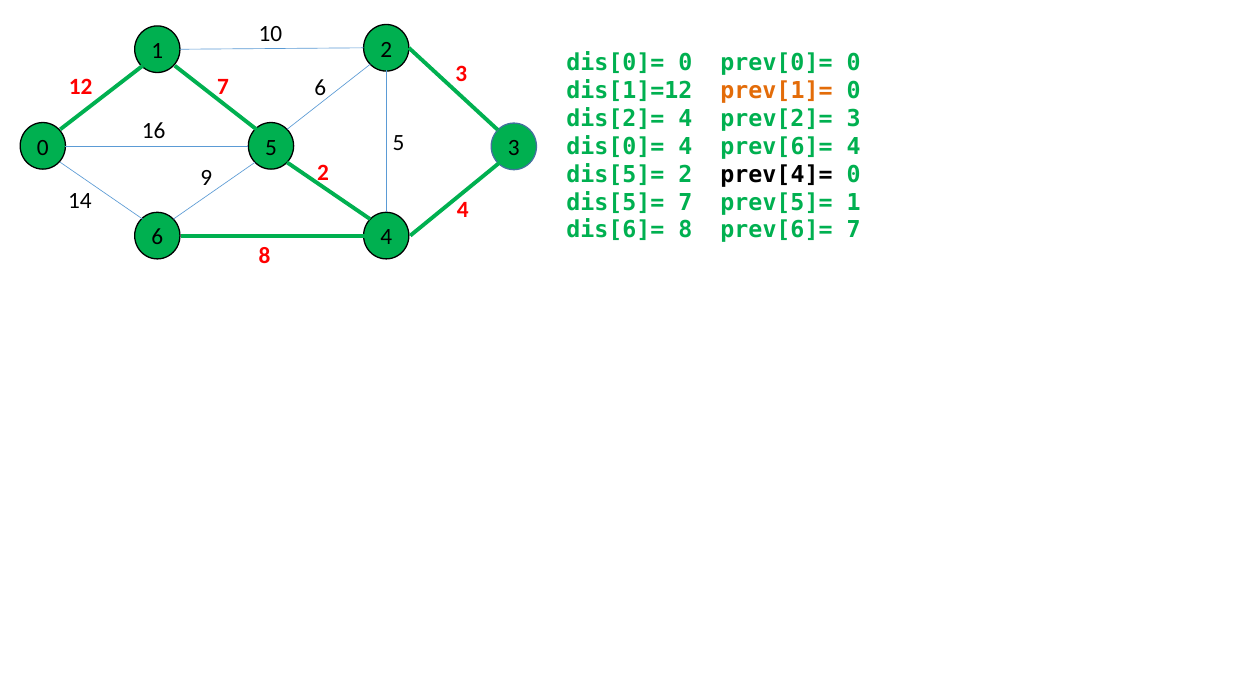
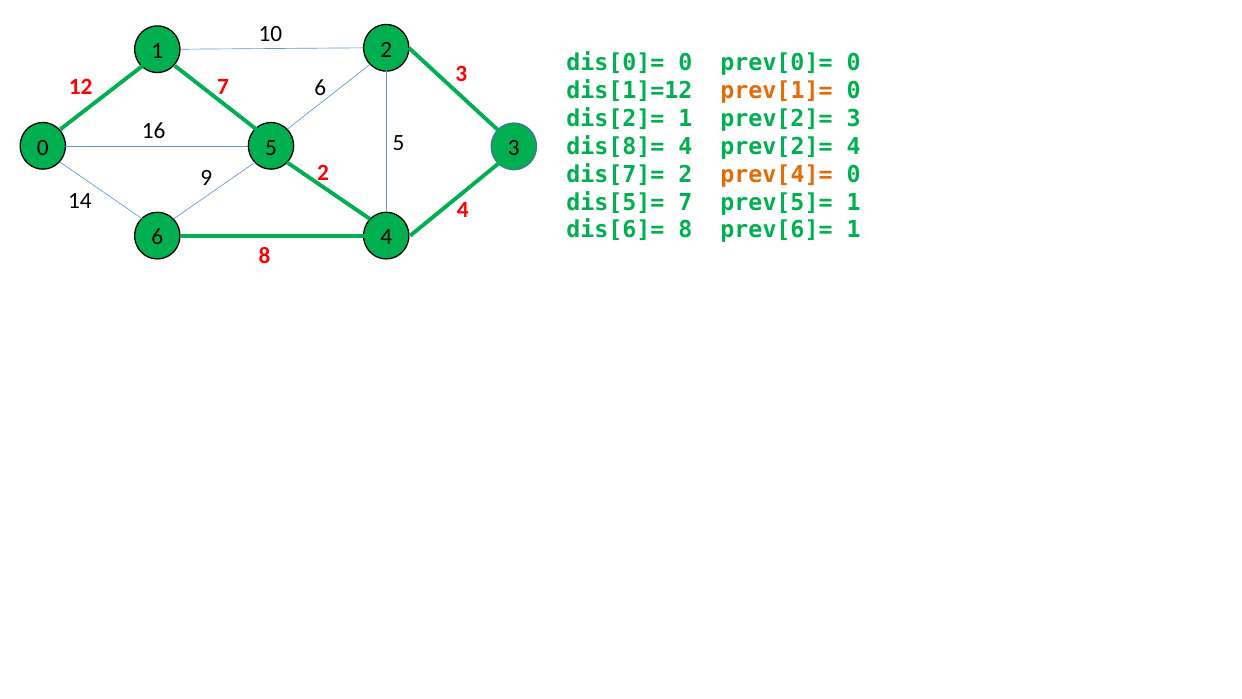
dis[2]= 4: 4 -> 1 (685, 118)
dis[0]=: dis[0]= -> dis[8]= (615, 146)
4 prev[6]=: prev[6]= -> prev[2]= (777, 146)
dis[5]=: dis[5]= -> dis[7]= (615, 174)
prev[4]= colour: black -> orange (777, 174)
prev[6]= 7: 7 -> 1 (854, 230)
